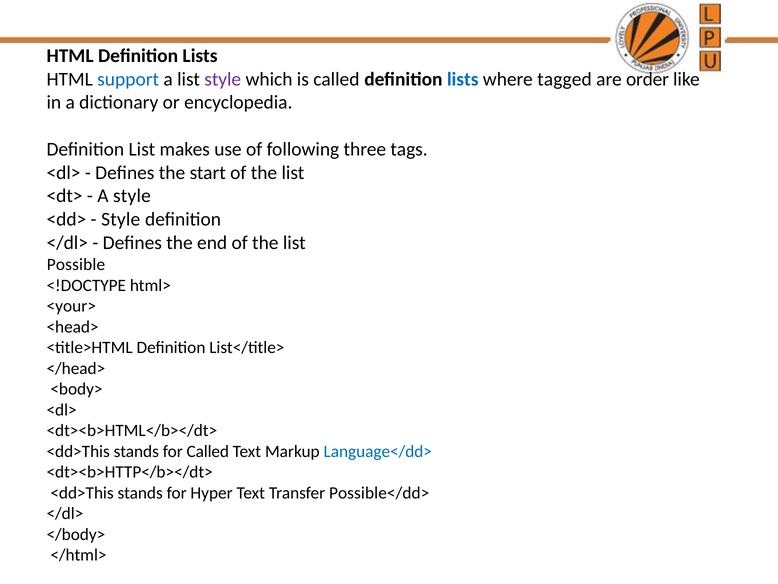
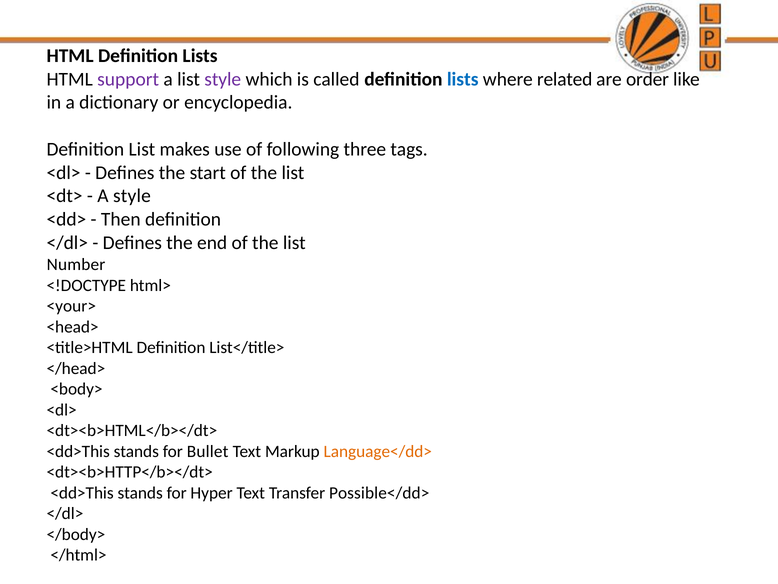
support colour: blue -> purple (128, 79)
tagged: tagged -> related (565, 79)
Style: Style -> Then (121, 219)
Possible: Possible -> Number (76, 264)
for Called: Called -> Bullet (208, 451)
Language</dd> colour: blue -> orange (378, 451)
